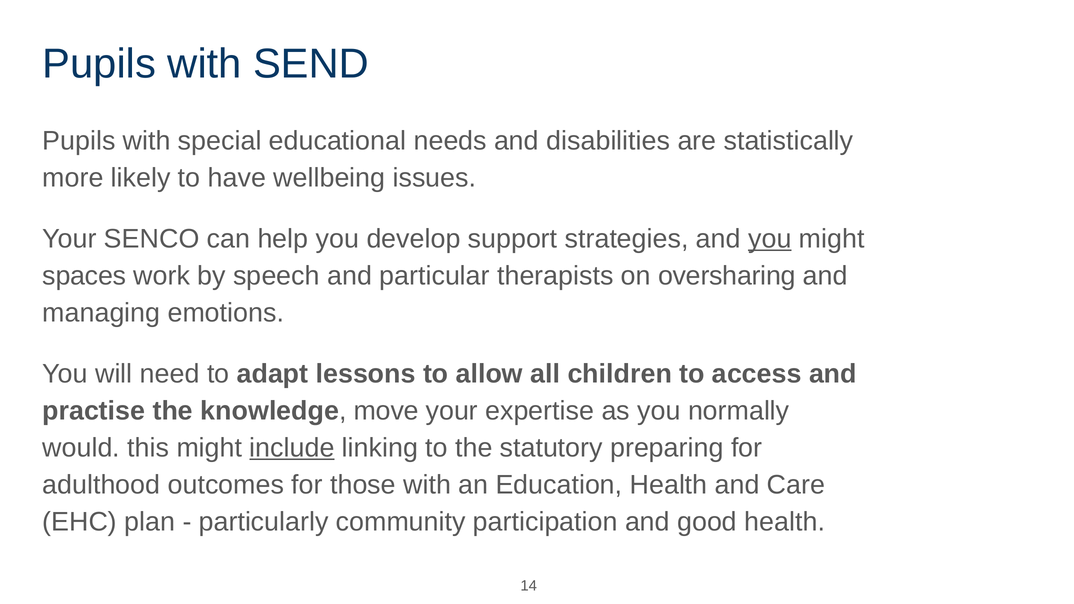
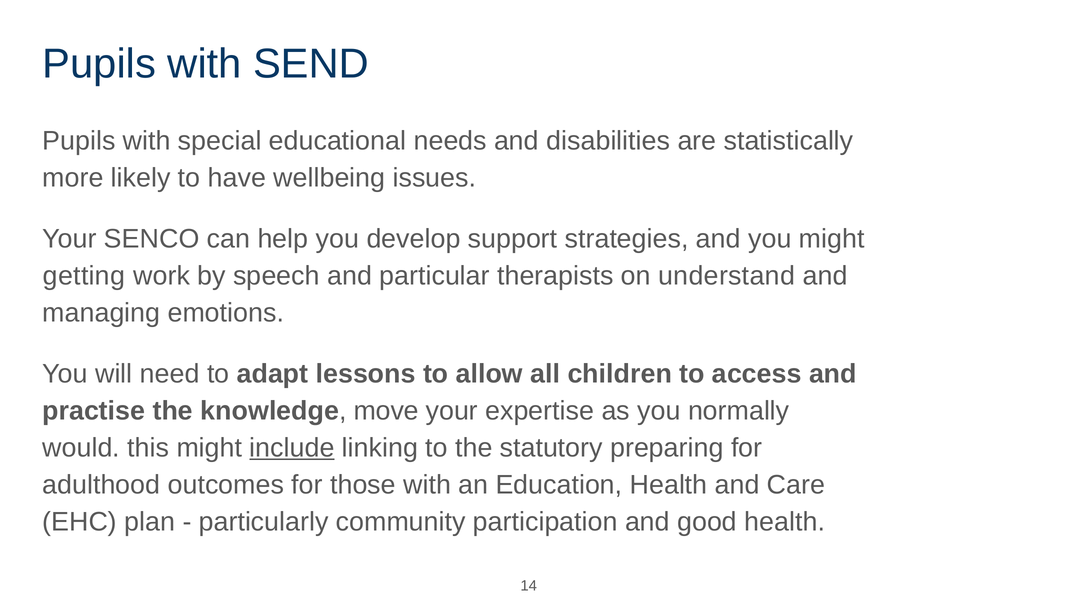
you underline: present -> none (770, 239)
spaces: spaces -> getting (84, 276)
oversharing: oversharing -> understand (727, 276)
